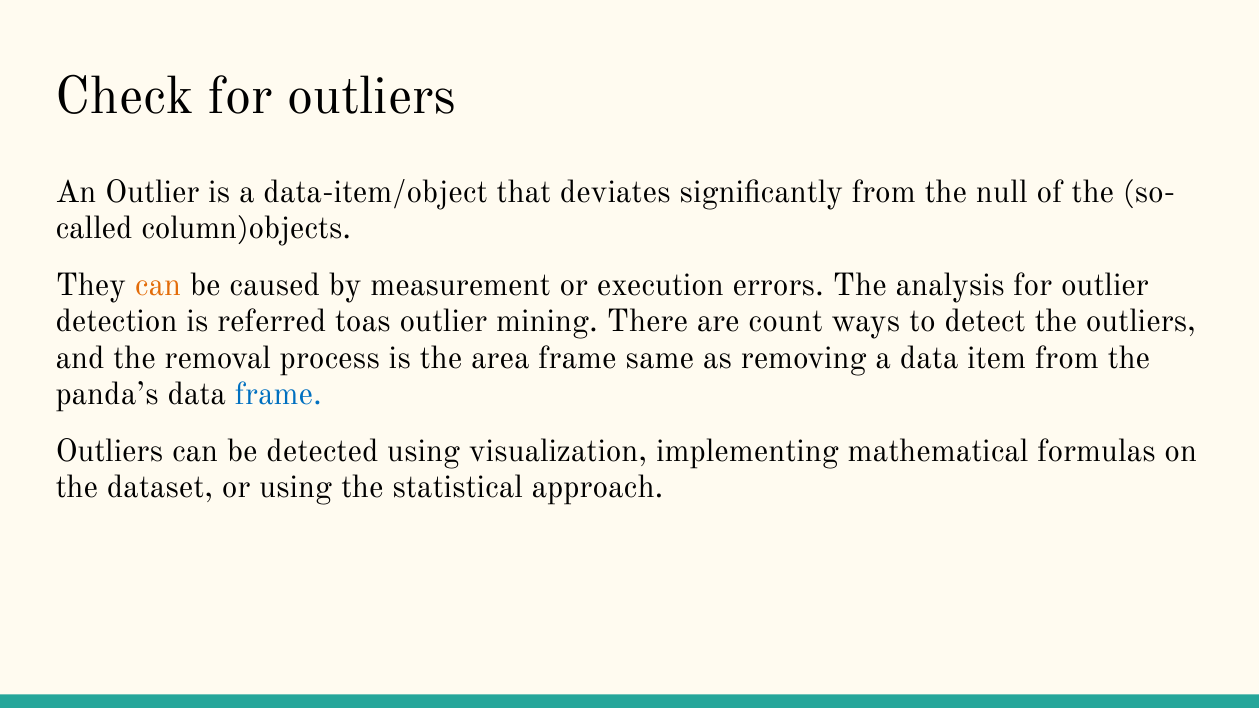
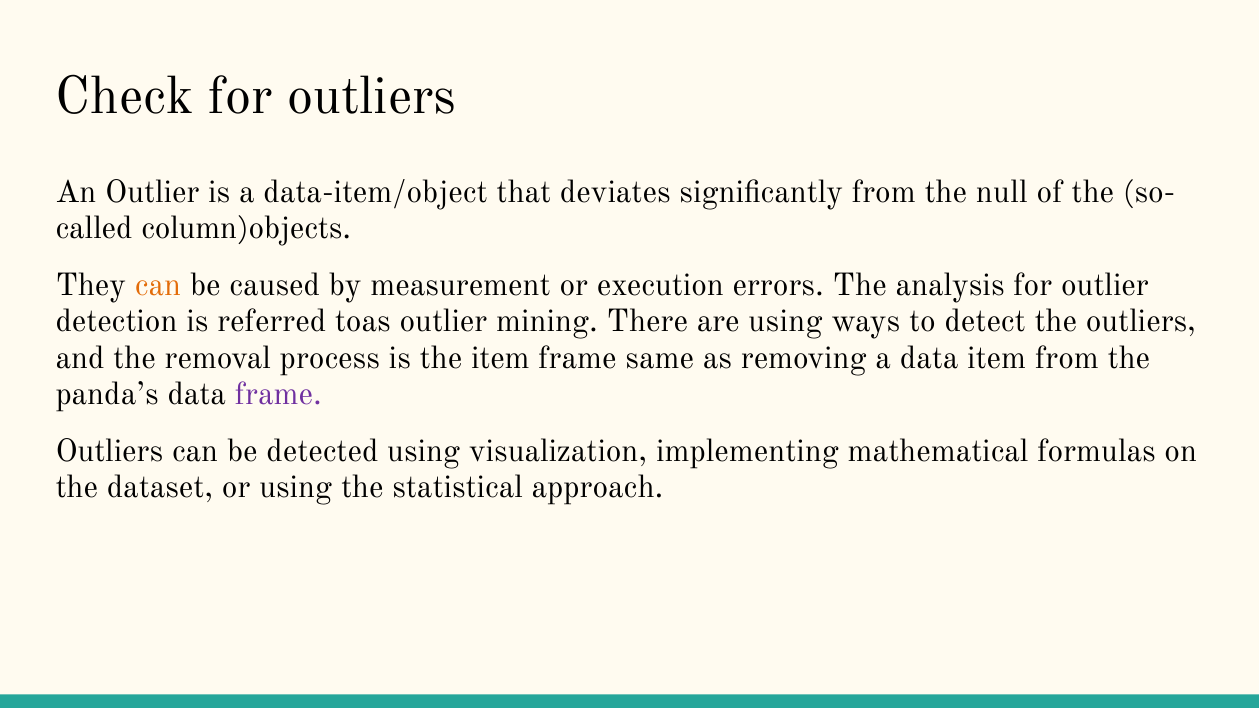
are count: count -> using (786, 322)
the area: area -> item (500, 358)
frame colour: blue -> purple (278, 394)
